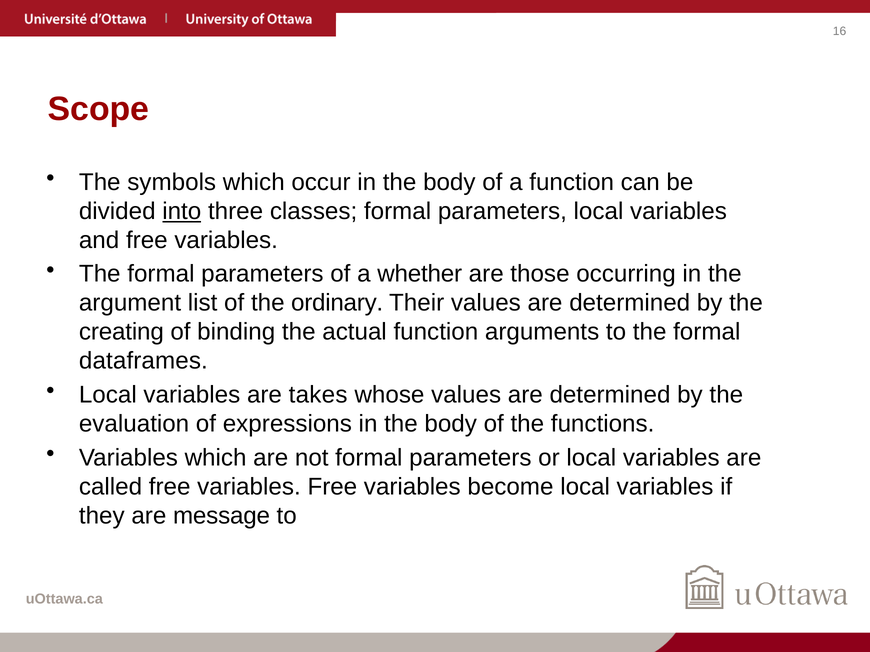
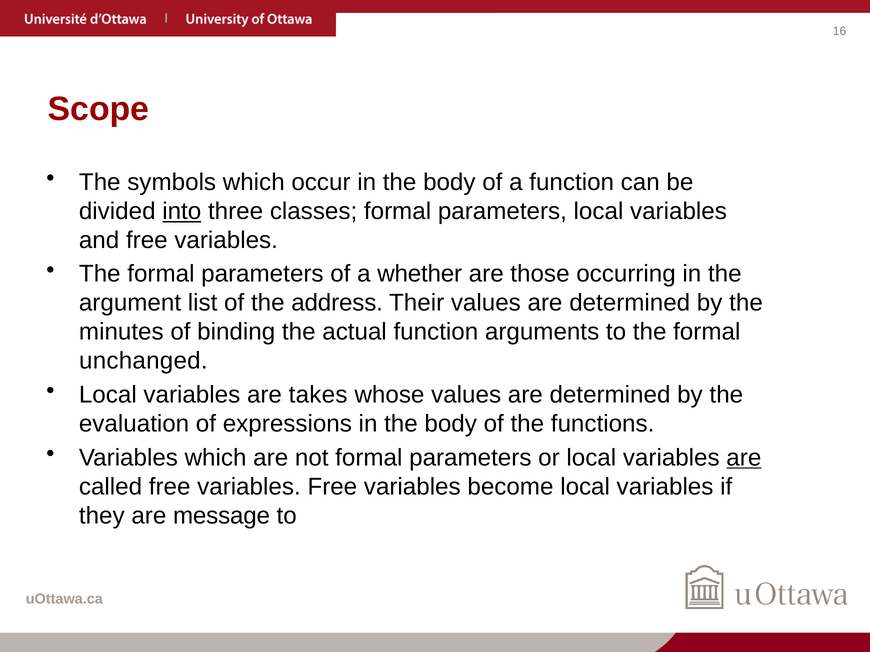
ordinary: ordinary -> address (337, 303)
creating: creating -> minutes (121, 332)
dataframes: dataframes -> unchanged (143, 361)
are underline: none -> present (744, 458)
